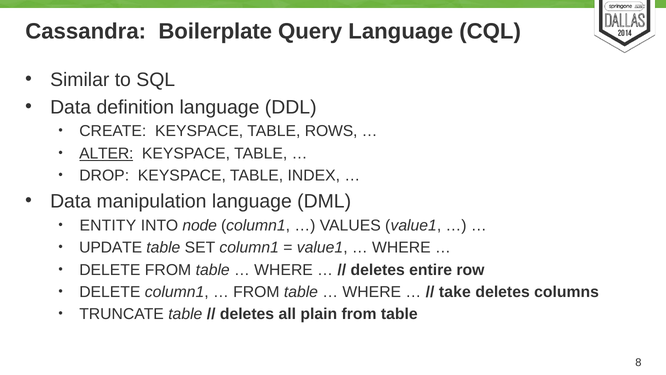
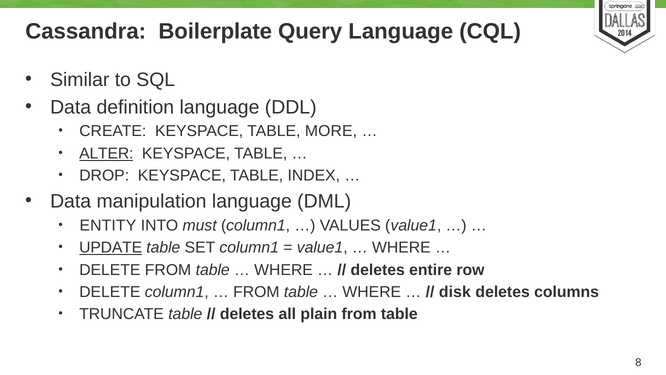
ROWS: ROWS -> MORE (331, 131)
node: node -> must (200, 225)
UPDATE underline: none -> present (111, 247)
take: take -> disk (455, 292)
